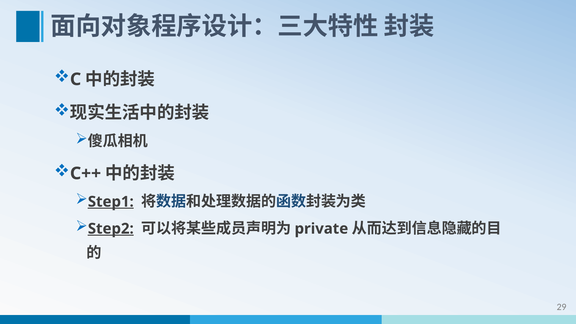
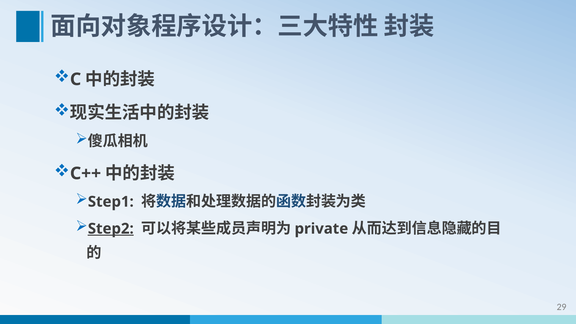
Step1 underline: present -> none (111, 202)
